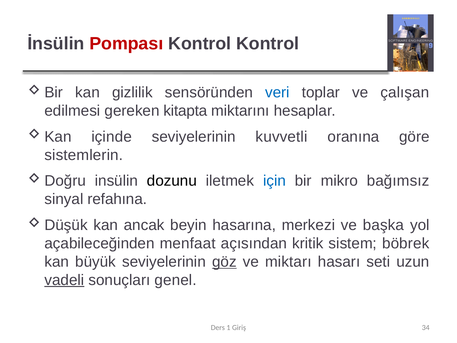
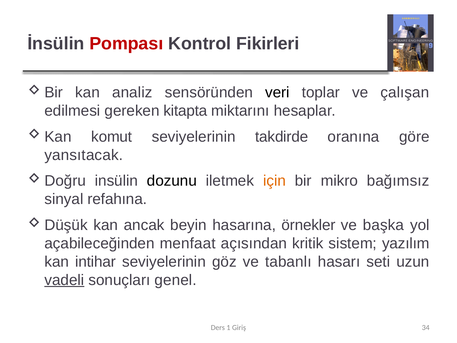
Kontrol Kontrol: Kontrol -> Fikirleri (268, 44)
gizlilik: gizlilik -> analiz (132, 92)
veri colour: blue -> black (277, 92)
içinde: içinde -> komut (112, 137)
kuvvetli: kuvvetli -> takdirde (282, 137)
sistemlerin: sistemlerin -> yansıtacak (84, 155)
için colour: blue -> orange (274, 181)
merkezi: merkezi -> örnekler (308, 225)
böbrek: böbrek -> yazılım (406, 243)
büyük: büyük -> intihar (96, 262)
göz underline: present -> none (224, 262)
miktarı: miktarı -> tabanlı (288, 262)
